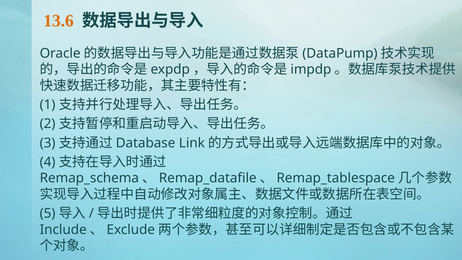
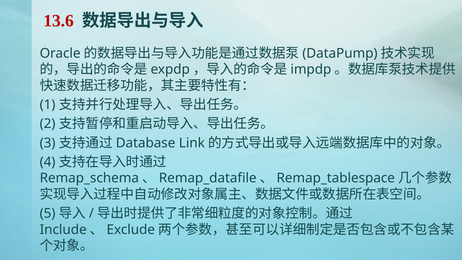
13.6 colour: orange -> red (59, 21)
